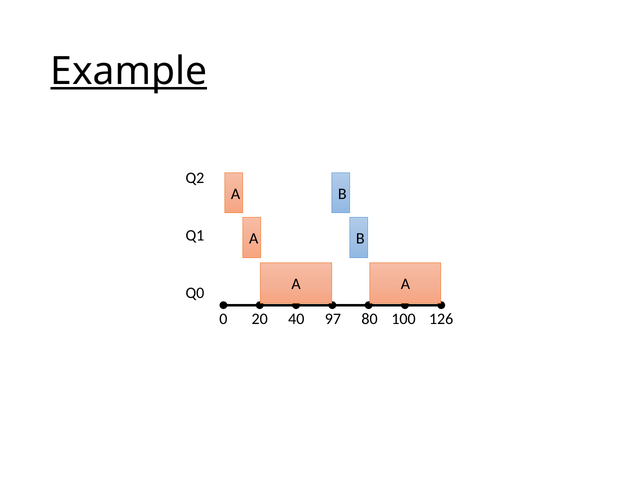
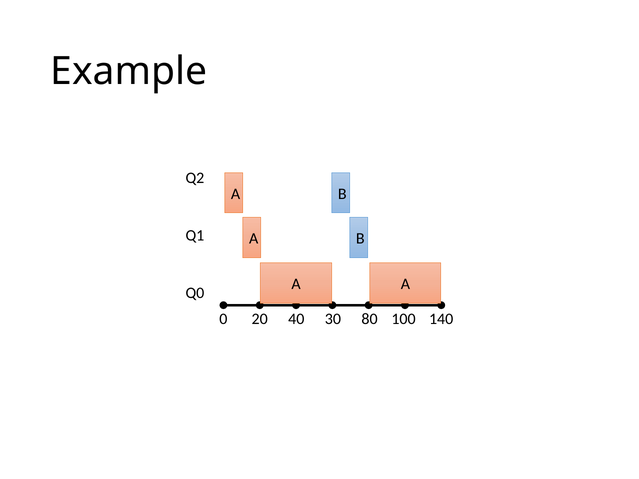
Example underline: present -> none (129, 72)
97: 97 -> 30 (333, 319)
126: 126 -> 140 (441, 319)
